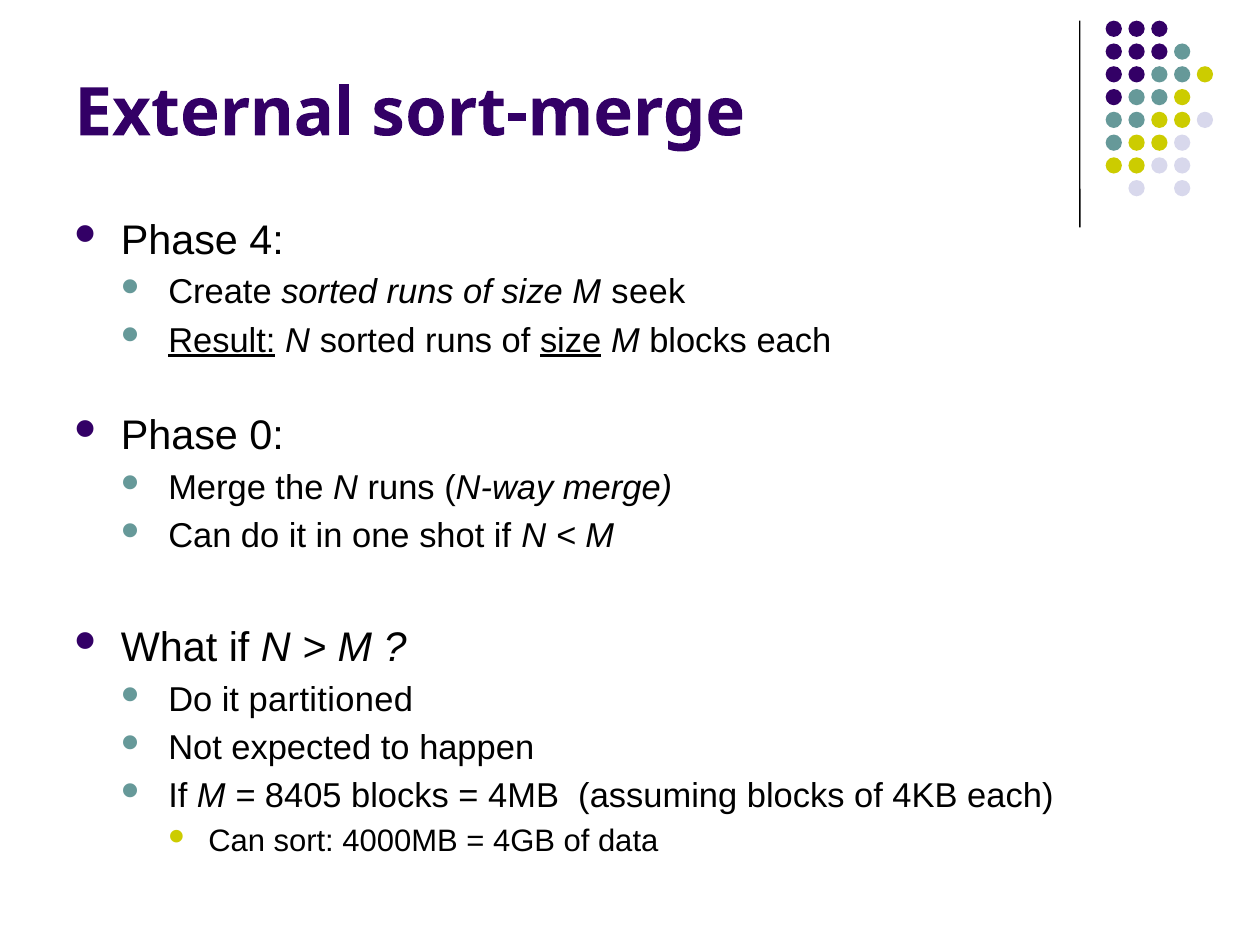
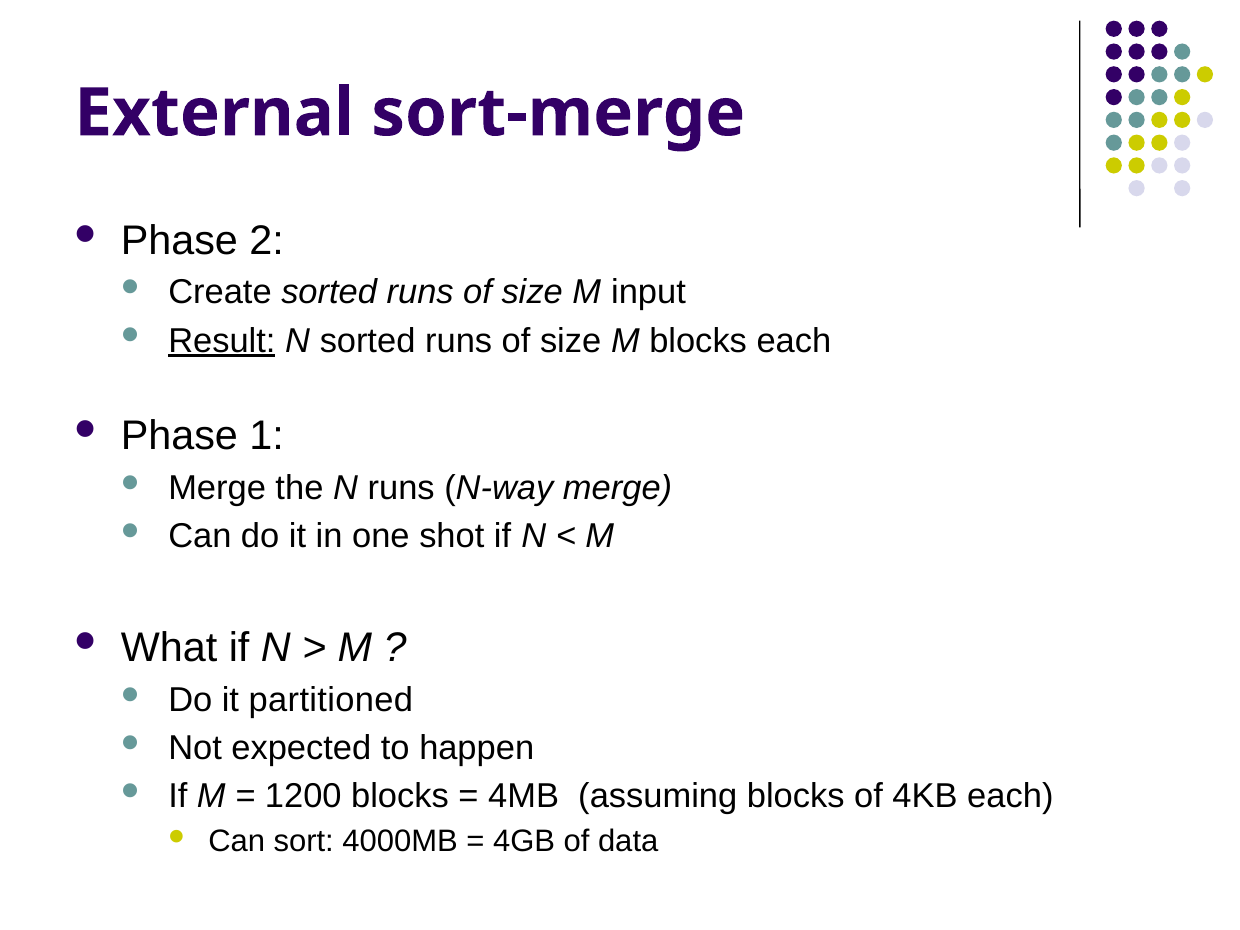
4: 4 -> 2 (267, 241)
seek: seek -> input (649, 292)
size underline: present -> none (571, 341)
0: 0 -> 1 (267, 436)
8405: 8405 -> 1200 (303, 796)
